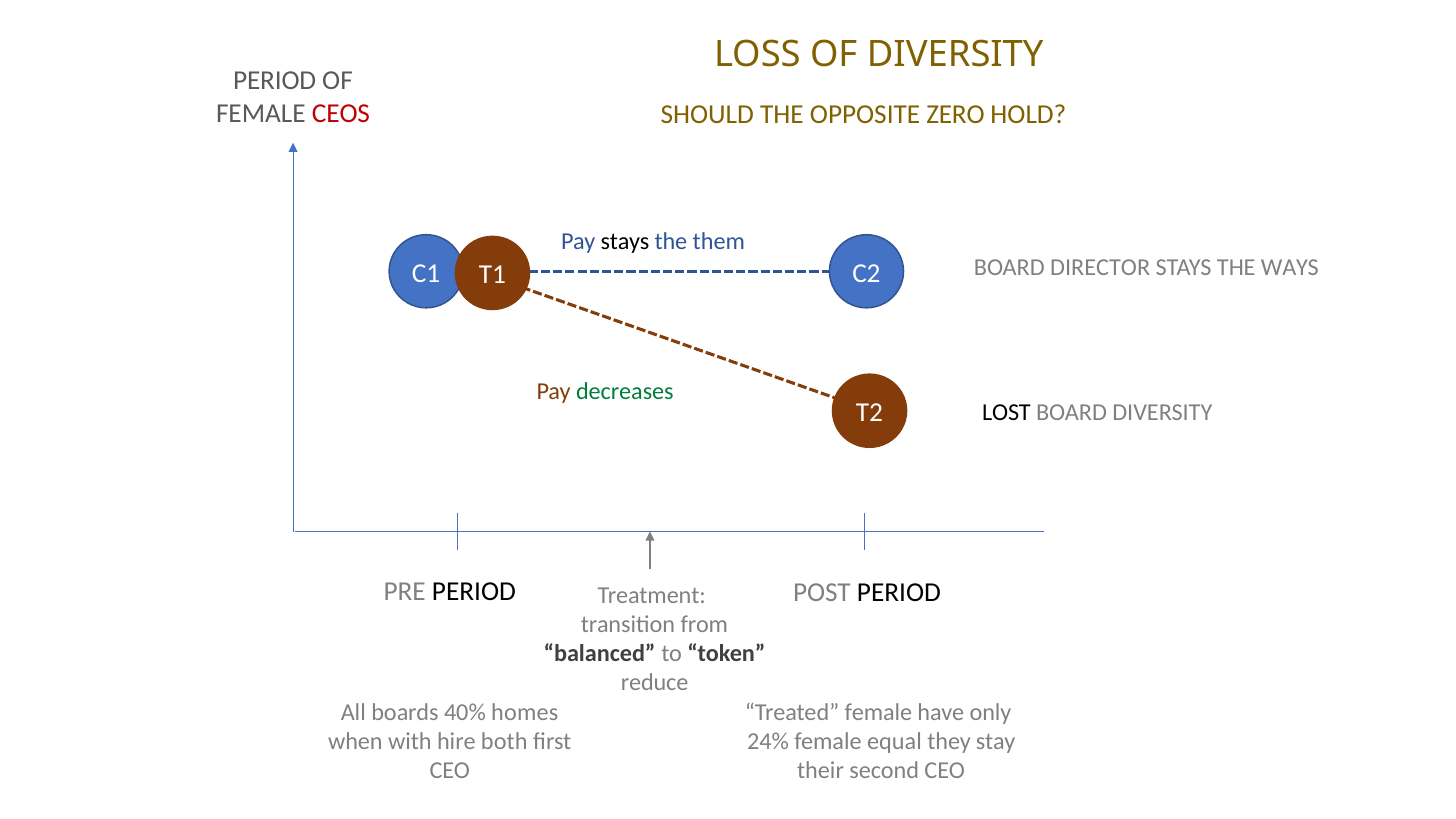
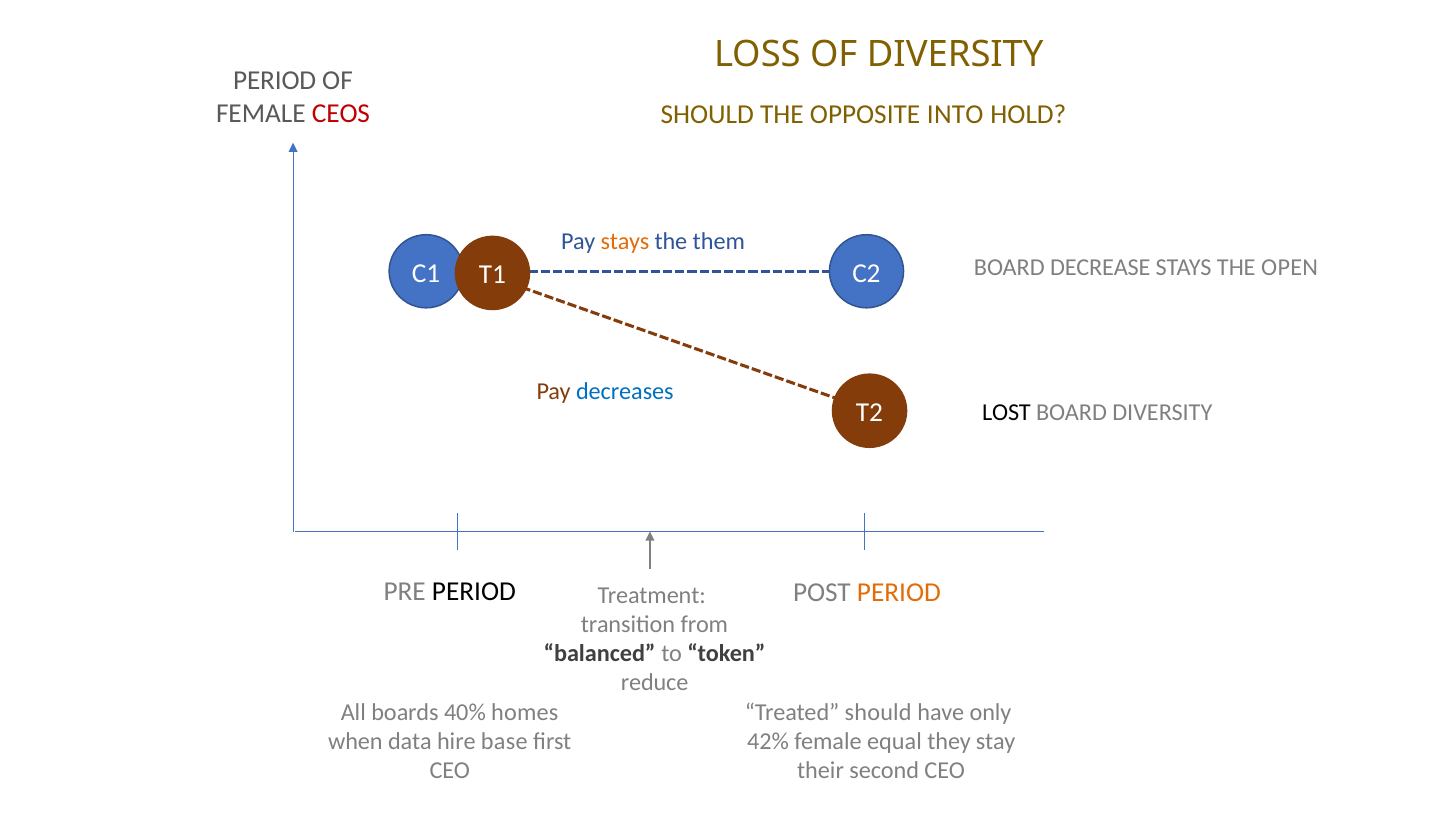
ZERO: ZERO -> INTO (955, 114)
stays colour: black -> orange (625, 241)
DIRECTOR: DIRECTOR -> DECREASE (1100, 268)
WAYS: WAYS -> OPEN (1290, 268)
decreases colour: green -> blue (625, 391)
PERIOD colour: black -> orange (899, 592)
Treated female: female -> should (878, 712)
with: with -> data (410, 741)
both: both -> base (504, 741)
24%: 24% -> 42% (768, 741)
